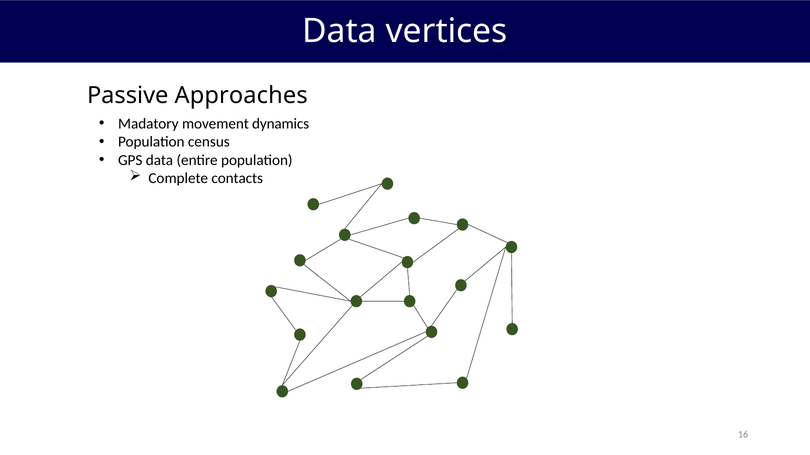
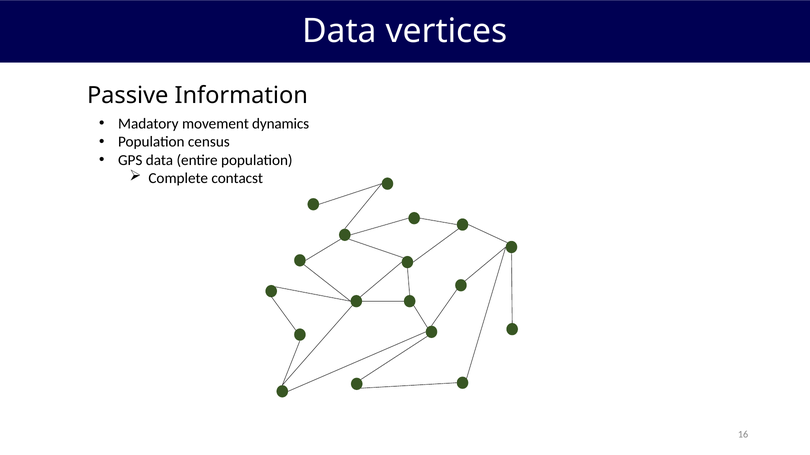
Approaches: Approaches -> Information (241, 96)
contacts: contacts -> contacst (237, 179)
